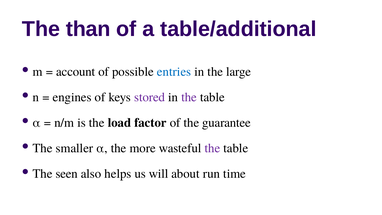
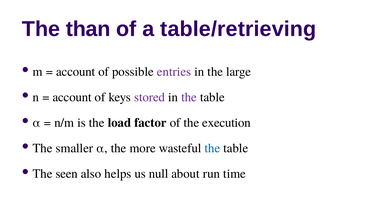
table/additional: table/additional -> table/retrieving (238, 29)
entries colour: blue -> purple (174, 72)
engines: engines -> account (72, 97)
guarantee: guarantee -> execution (226, 123)
the colour: purple -> blue (212, 148)
will: will -> null (159, 174)
